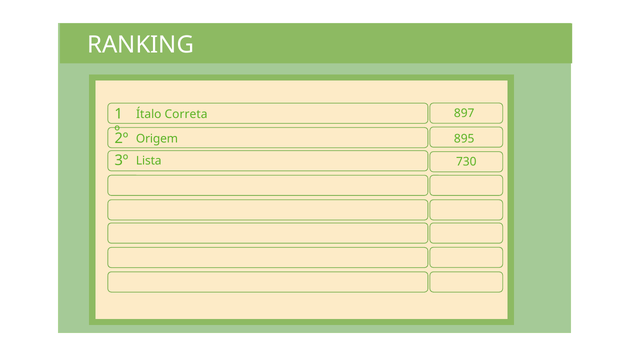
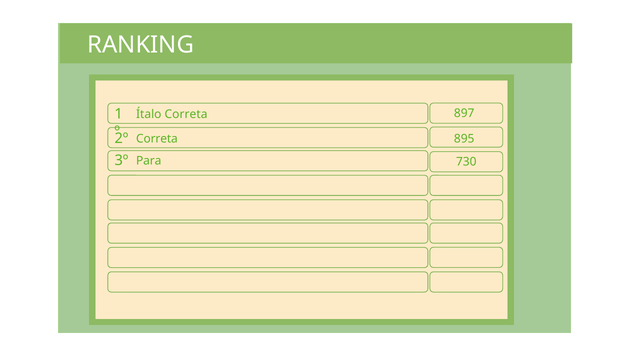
Origem: Origem -> Correta (157, 139)
Lista: Lista -> Para (149, 161)
